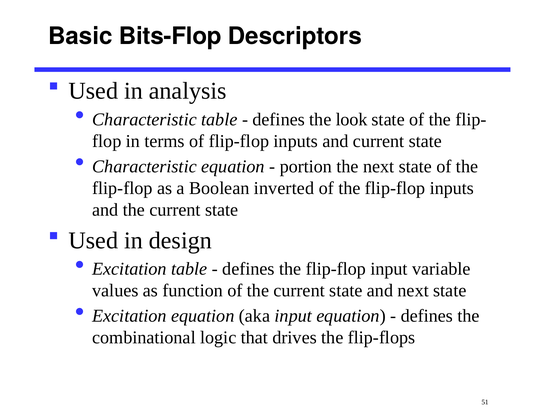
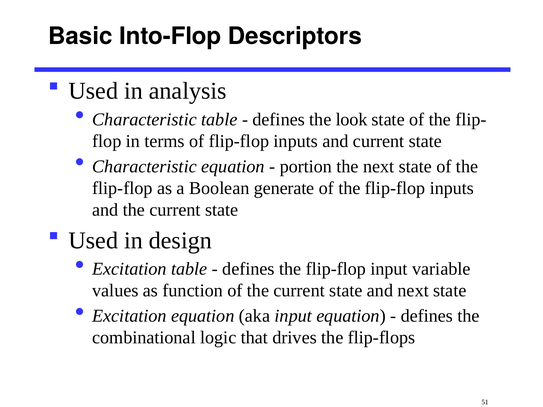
Bits-Flop: Bits-Flop -> Into-Flop (170, 36)
inverted: inverted -> generate (284, 188)
